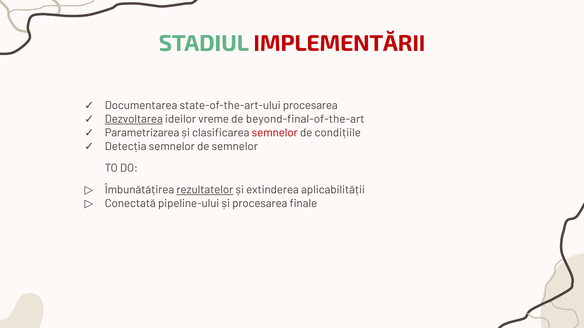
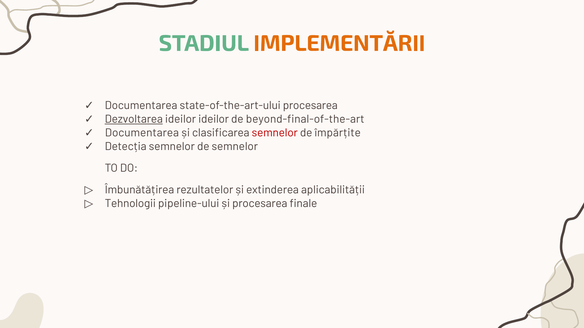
IMPLEMENTĂRII colour: red -> orange (339, 43)
ideilor vreme: vreme -> ideilor (214, 119)
Parametrizarea: Parametrizarea -> Documentarea (142, 133)
condițiile: condițiile -> împărțite (338, 133)
rezultatelor underline: present -> none (205, 190)
Conectată: Conectată -> Tehnologii (130, 204)
